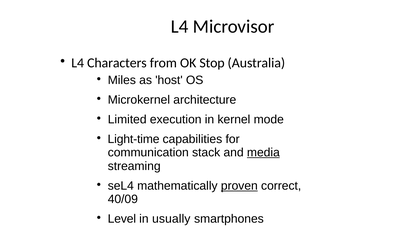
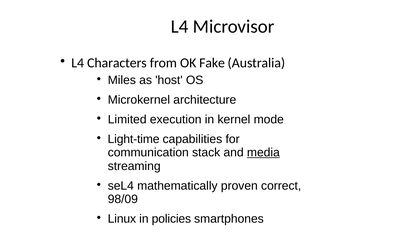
Stop: Stop -> Fake (212, 63)
proven underline: present -> none (239, 186)
40/09: 40/09 -> 98/09 (123, 199)
Level: Level -> Linux (122, 219)
usually: usually -> policies (171, 219)
